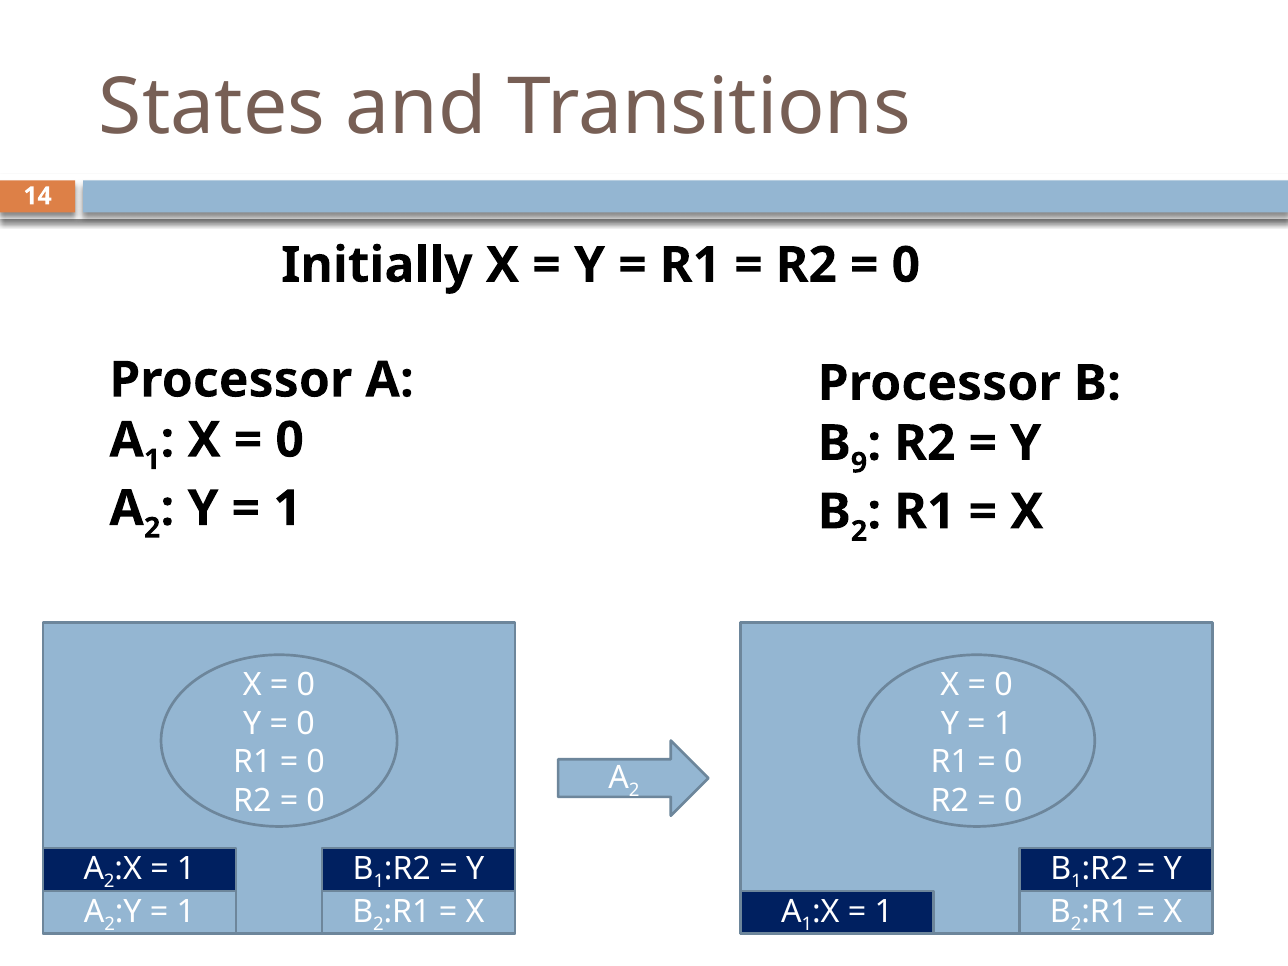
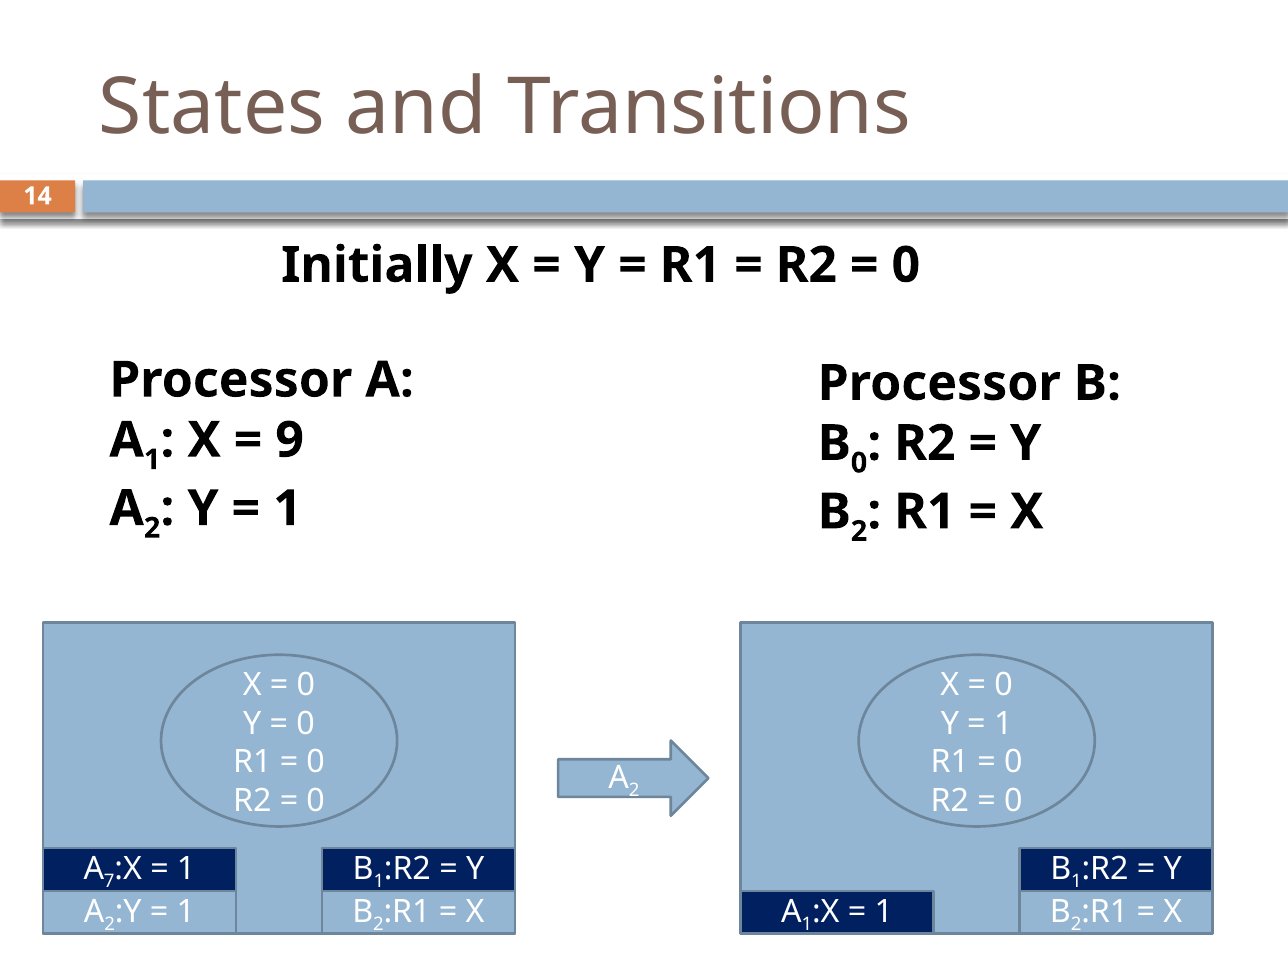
0: 0 -> 9 (290, 440)
B 9: 9 -> 0 (859, 463)
2: 2 -> 7 (109, 882)
